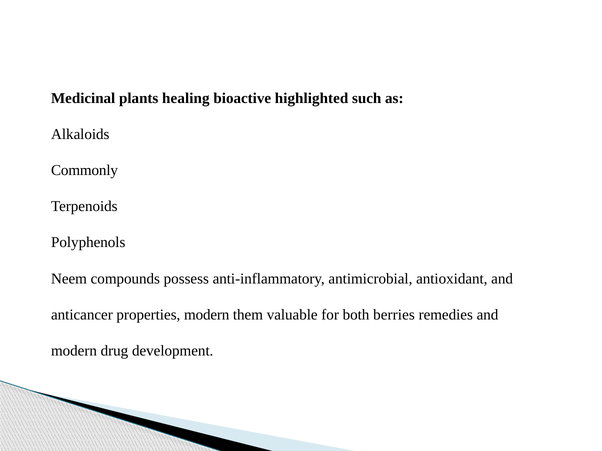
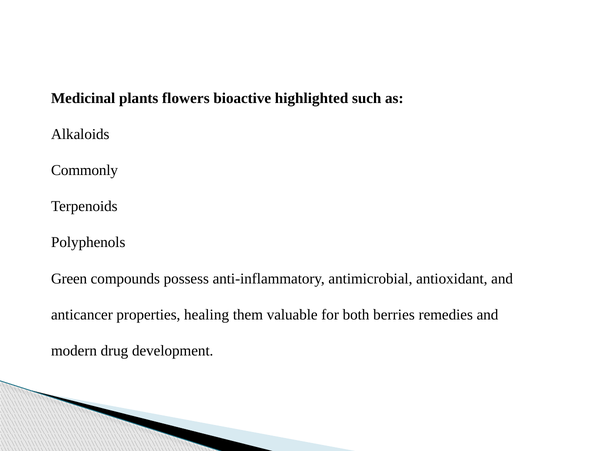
healing: healing -> flowers (186, 98)
Neem: Neem -> Green (69, 279)
properties modern: modern -> healing (207, 315)
